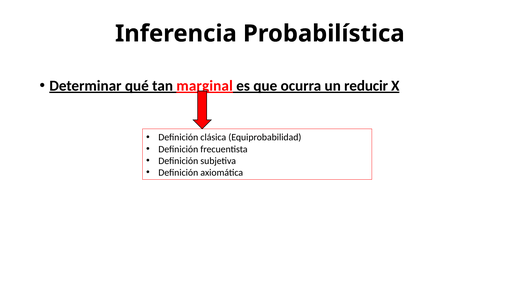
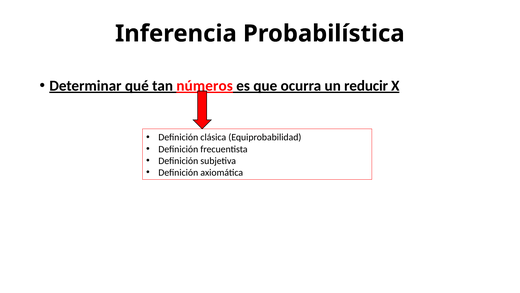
marginal: marginal -> números (205, 86)
